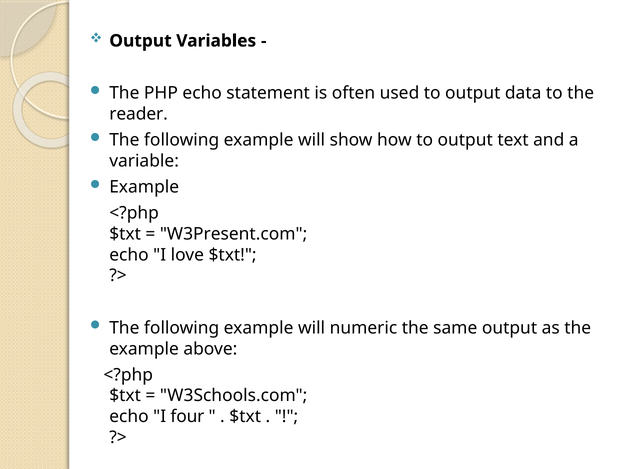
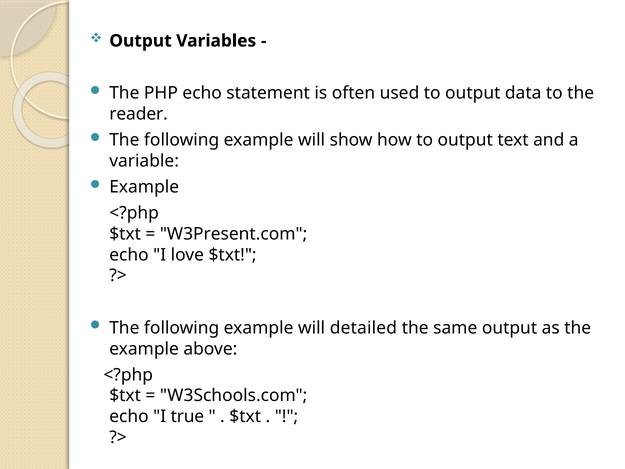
numeric: numeric -> detailed (363, 328)
four: four -> true (187, 416)
